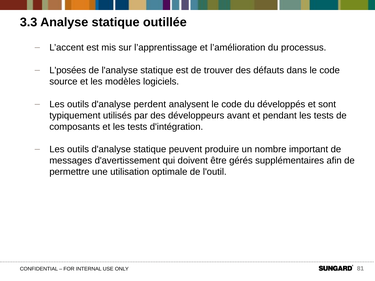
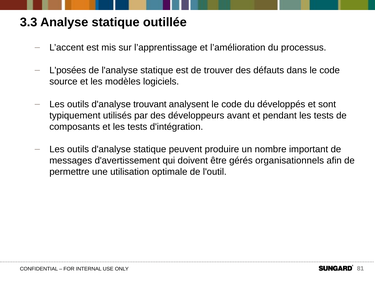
perdent: perdent -> trouvant (150, 104)
supplémentaires: supplémentaires -> organisationnels (290, 161)
